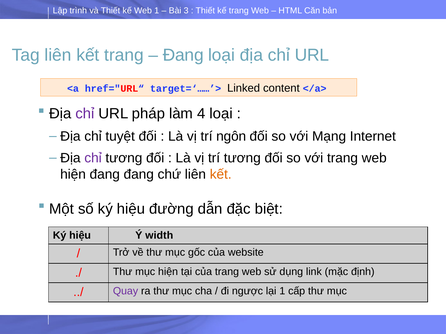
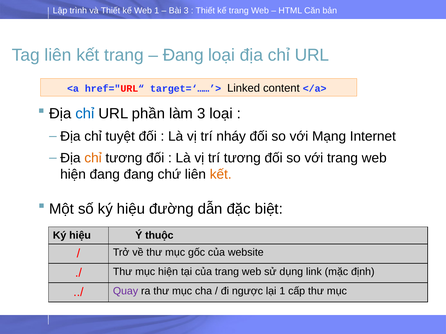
chỉ colour: purple -> blue (85, 114)
pháp: pháp -> phần (148, 114)
làm 4: 4 -> 3 (201, 114)
ngôn: ngôn -> nháy (231, 137)
chỉ colour: purple -> orange (93, 158)
width: width -> thuộc (159, 236)
